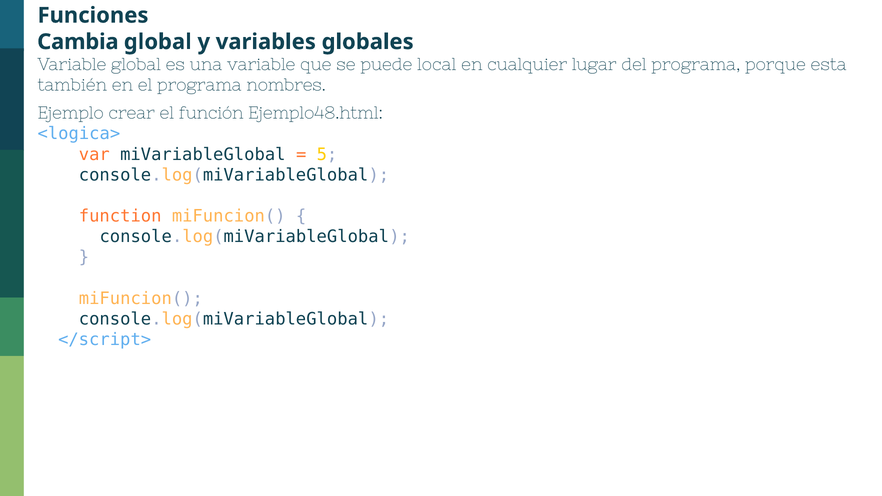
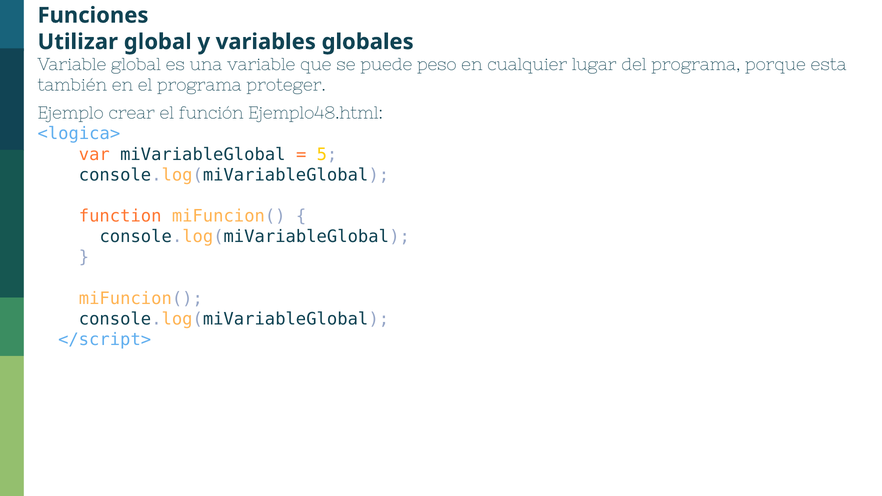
Cambia: Cambia -> Utilizar (78, 42)
local: local -> peso (437, 65)
nombres: nombres -> proteger (286, 85)
